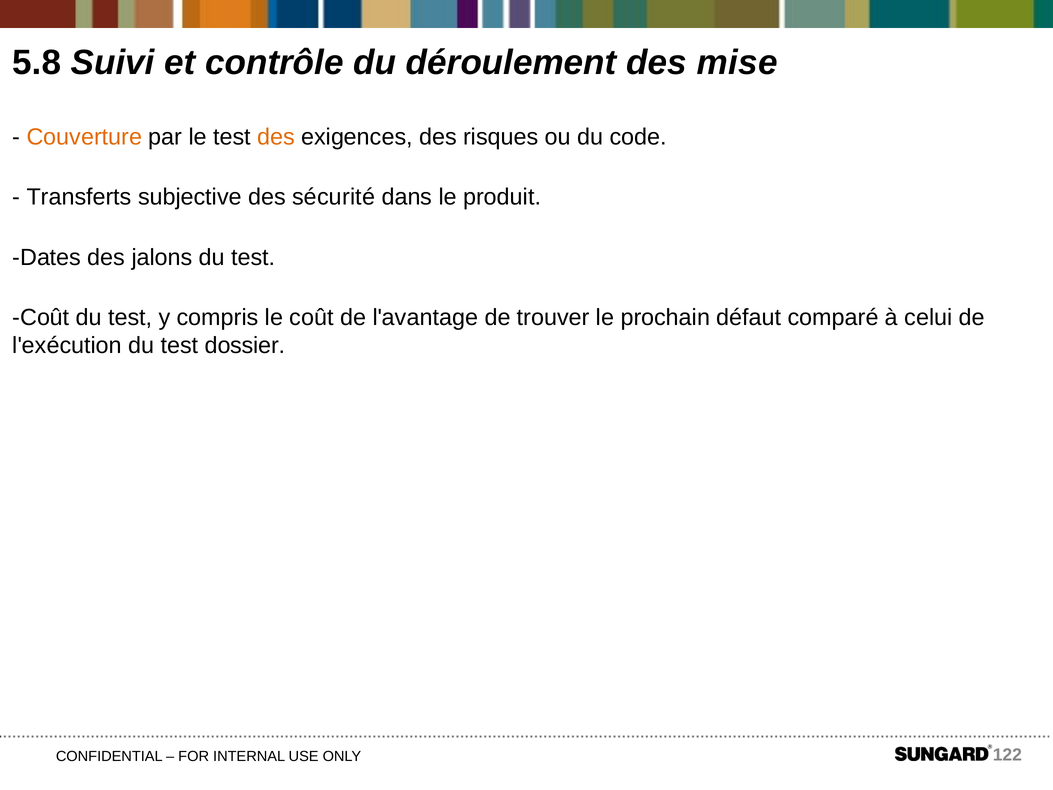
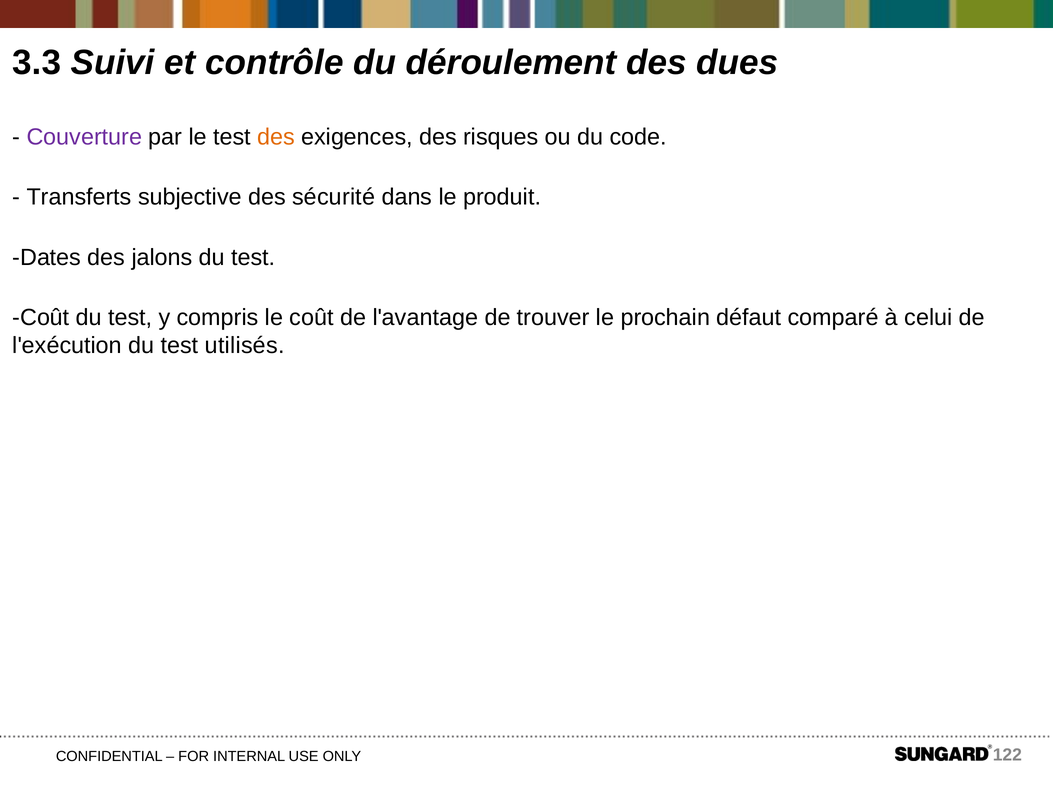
5.8: 5.8 -> 3.3 (37, 63)
mise: mise -> dues (737, 63)
Couverture colour: orange -> purple (84, 137)
dossier: dossier -> utilisés (245, 346)
